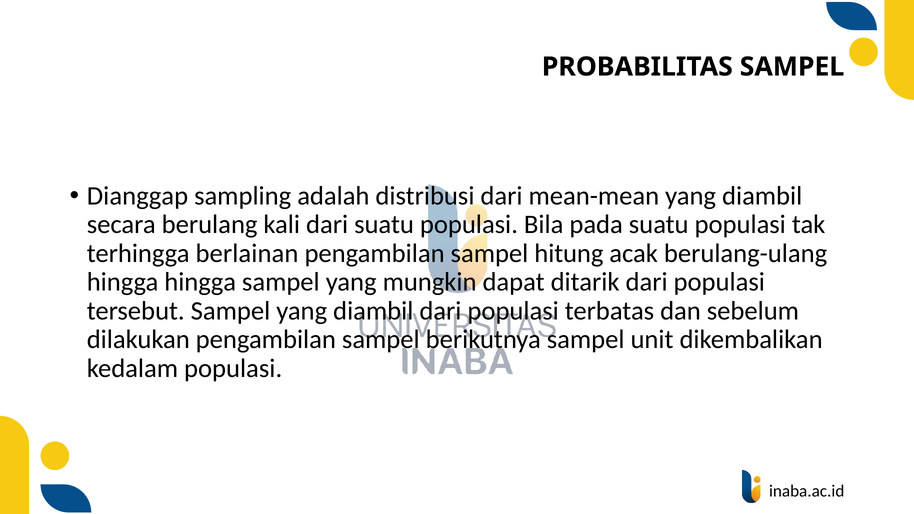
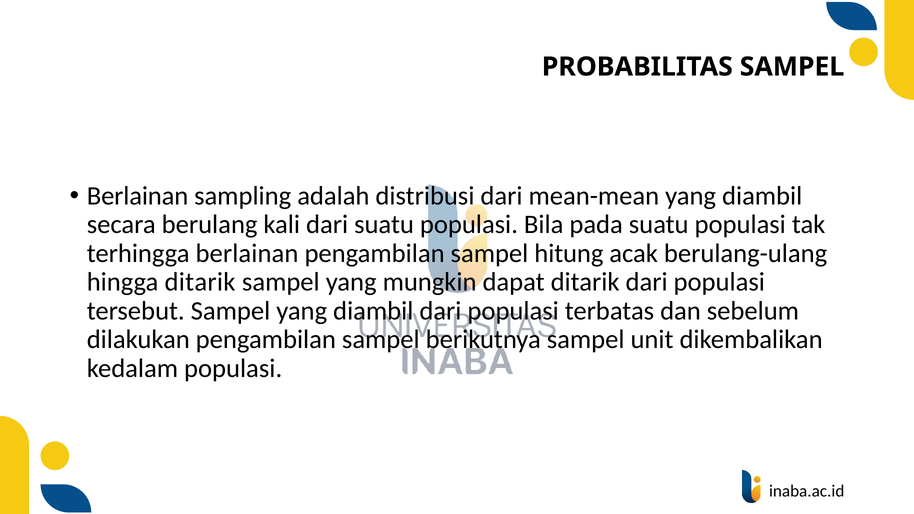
Dianggap: Dianggap -> Berlainan (138, 196)
hingga hingga: hingga -> ditarik (200, 282)
